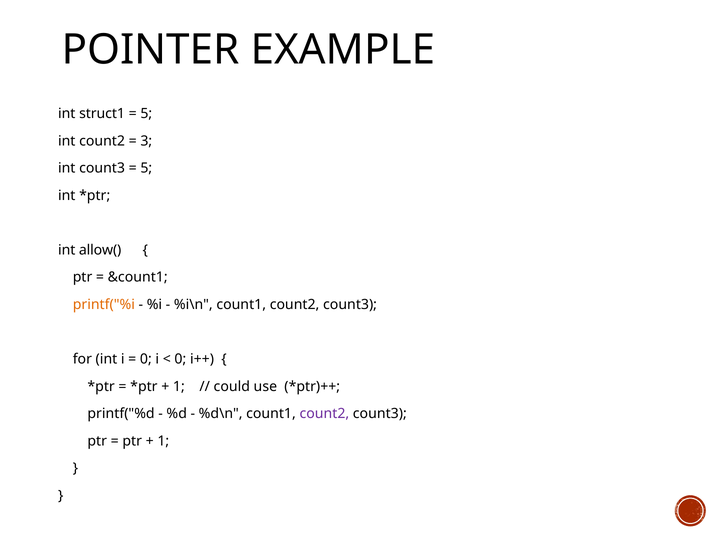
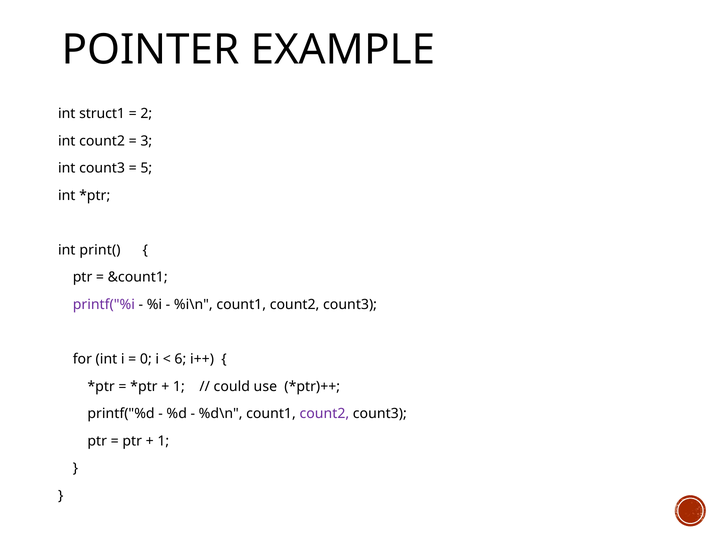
5: 5 -> 2 (146, 114)
allow(: allow( -> print( (100, 250)
printf("%i colour: orange -> purple (104, 305)
0: 0 -> 6 (180, 359)
